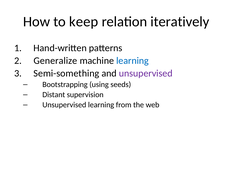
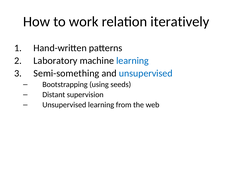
keep: keep -> work (84, 22)
Generalize: Generalize -> Laboratory (55, 61)
unsupervised colour: purple -> blue (146, 73)
